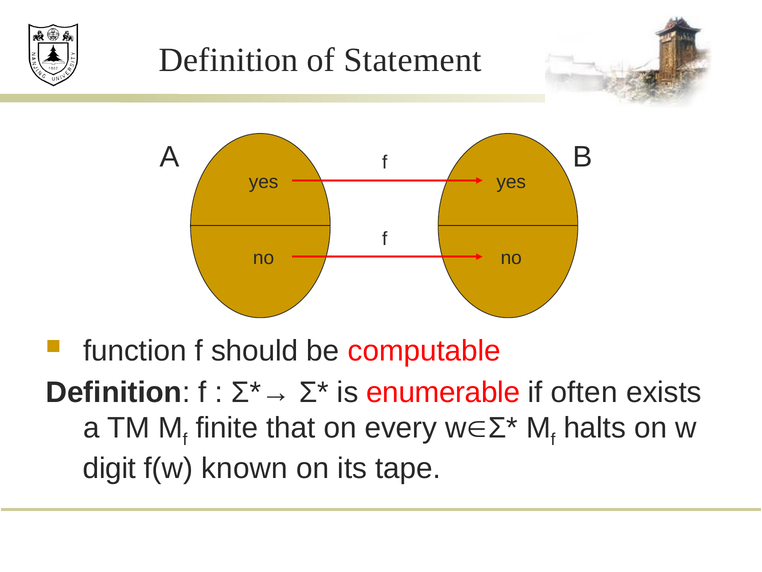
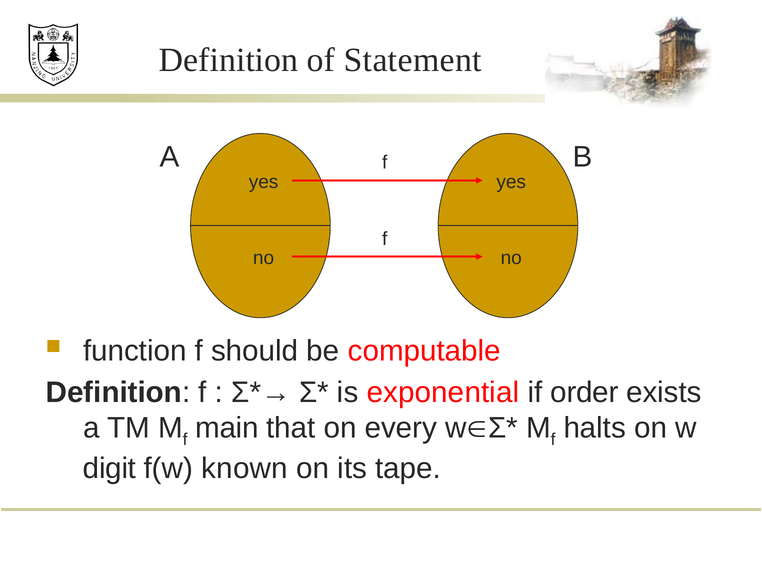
enumerable: enumerable -> exponential (443, 392)
often: often -> order (584, 392)
finite: finite -> main (227, 428)
